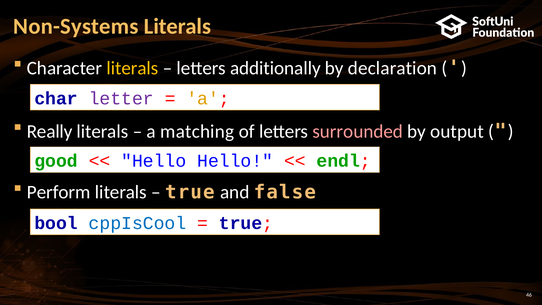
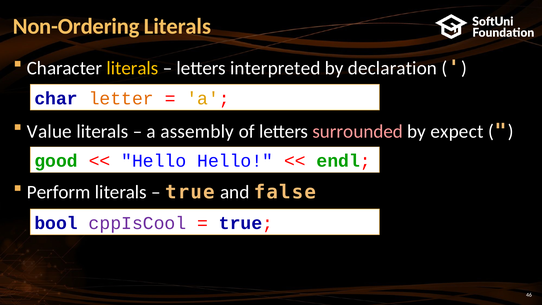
Non-Systems: Non-Systems -> Non-Ordering (76, 26)
additionally: additionally -> interpreted (275, 68)
letter colour: purple -> orange (121, 98)
Really: Really -> Value (49, 131)
matching: matching -> assembly (197, 131)
output: output -> expect (457, 131)
cppIsCool colour: blue -> purple (137, 223)
